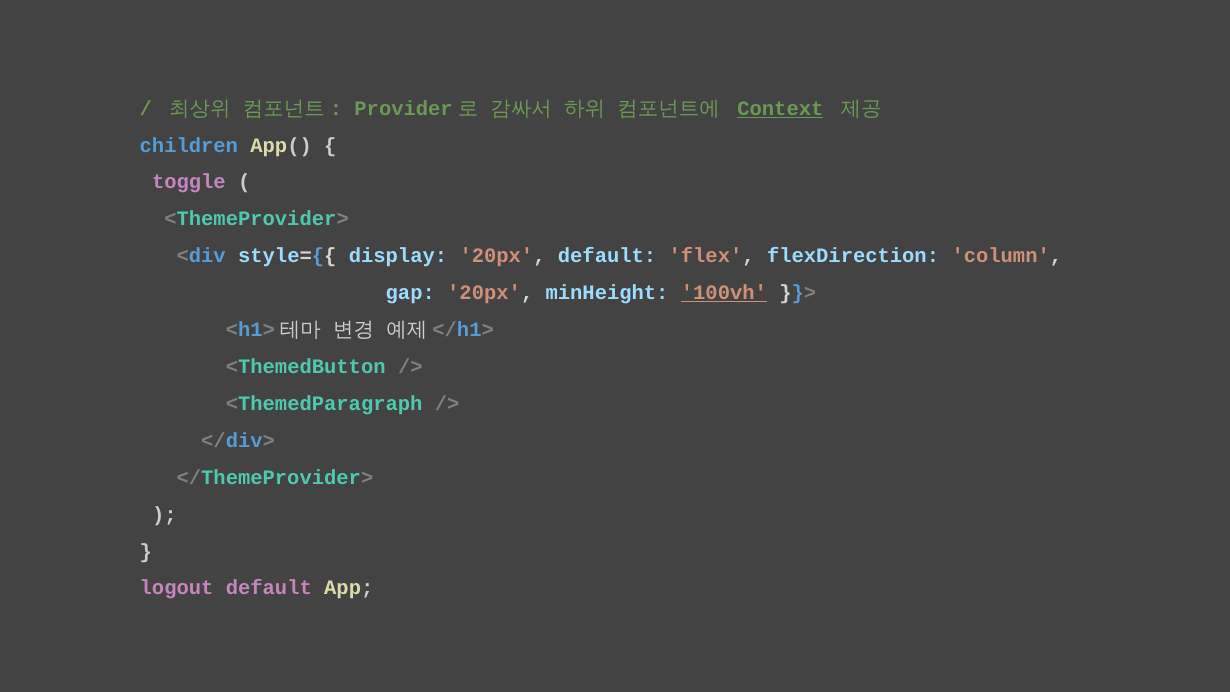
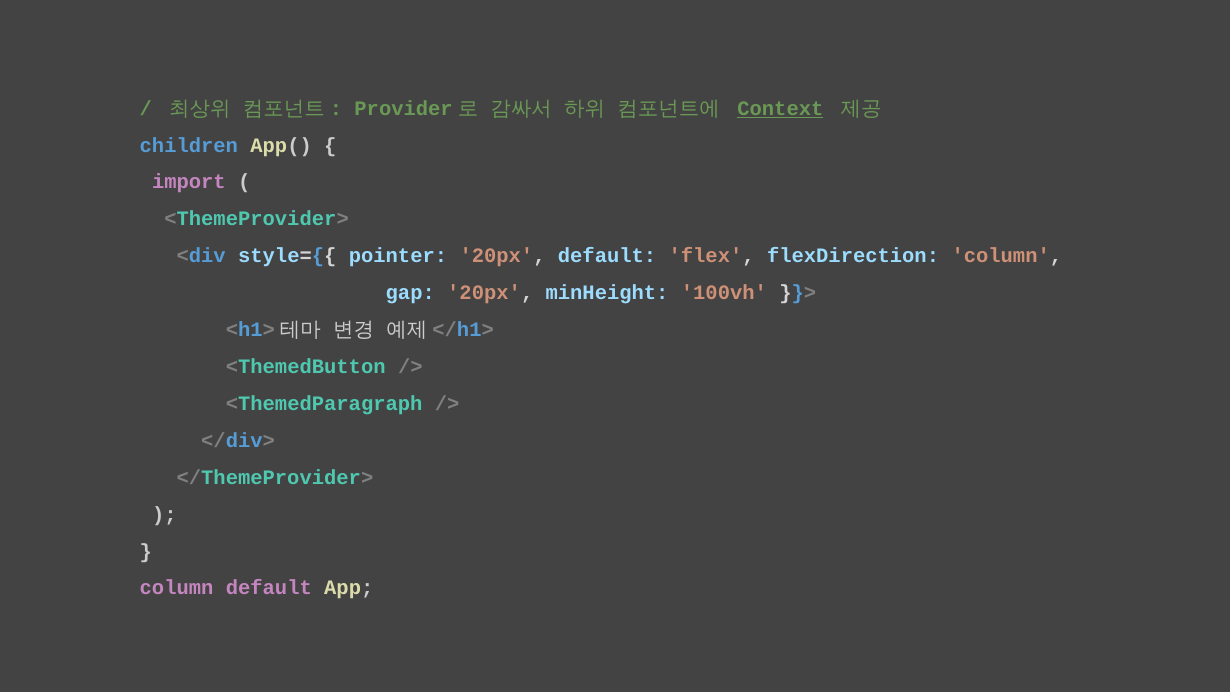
toggle: toggle -> import (189, 182)
display: display -> pointer (398, 256)
100vh underline: present -> none (724, 293)
logout: logout -> column (177, 588)
